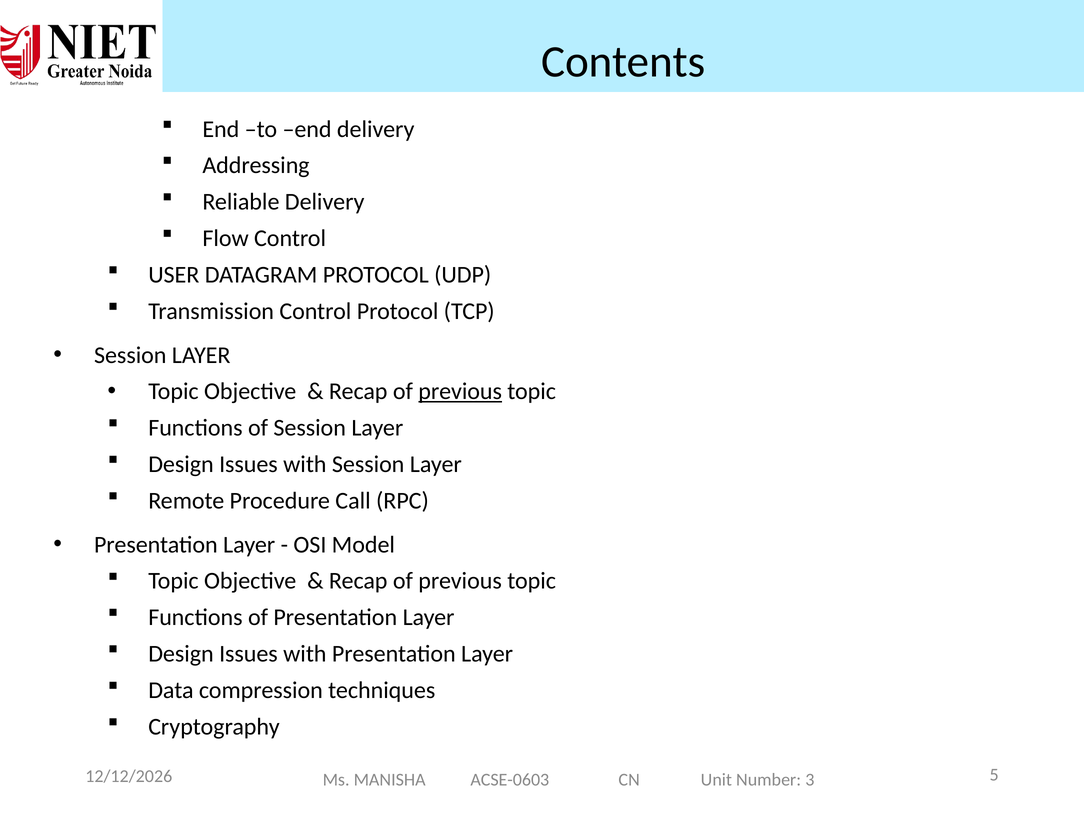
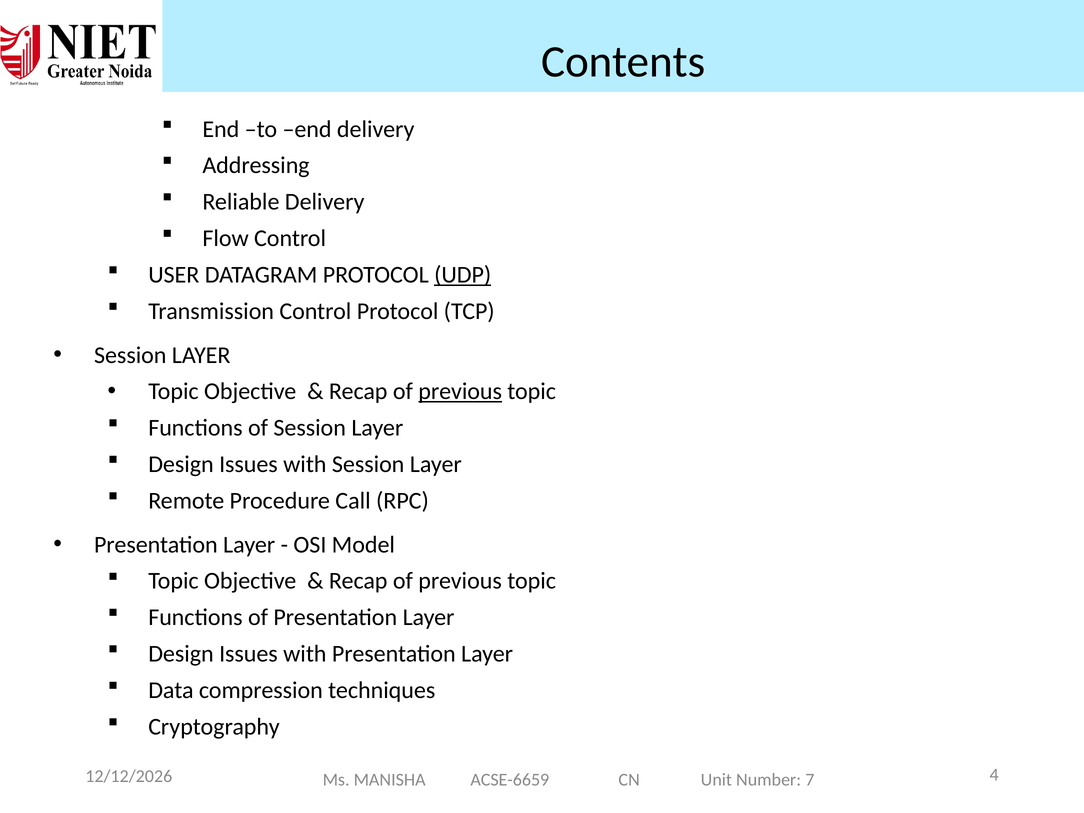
UDP underline: none -> present (463, 275)
5: 5 -> 4 (994, 775)
ACSE-0603: ACSE-0603 -> ACSE-6659 (510, 780)
3: 3 -> 7 (810, 780)
